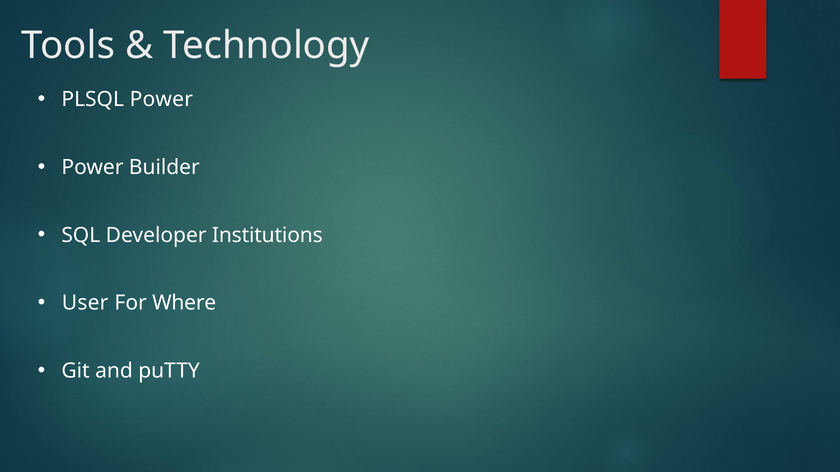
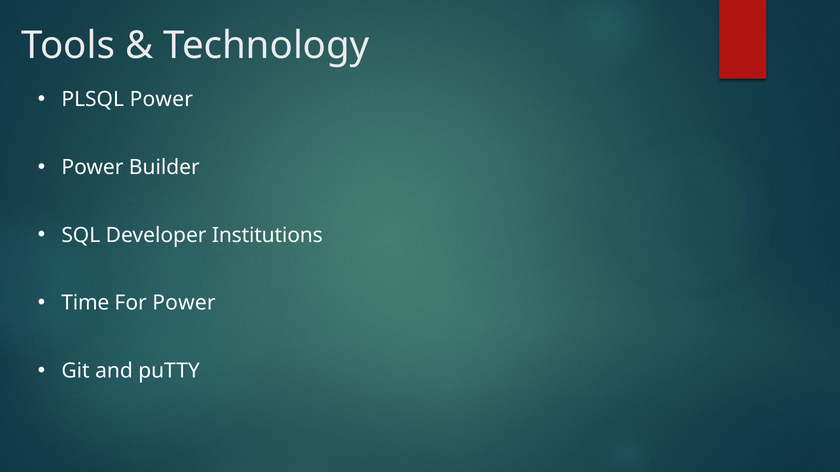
User: User -> Time (85, 303)
For Where: Where -> Power (184, 303)
